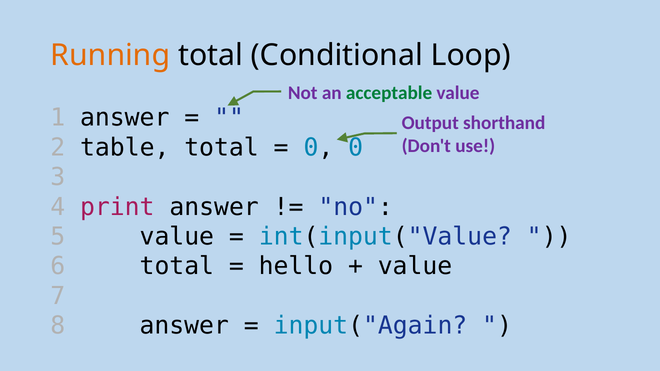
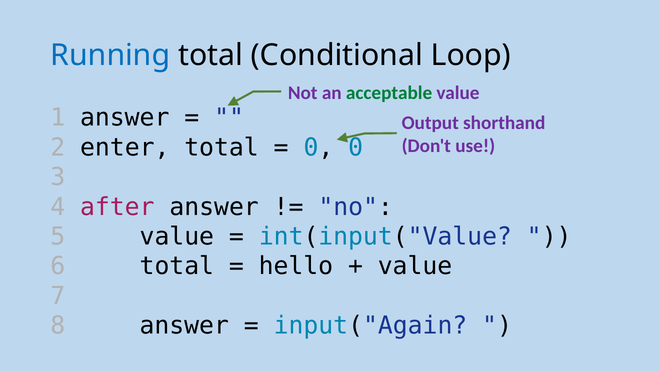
Running colour: orange -> blue (110, 55)
table: table -> enter (125, 148)
print: print -> after (117, 207)
